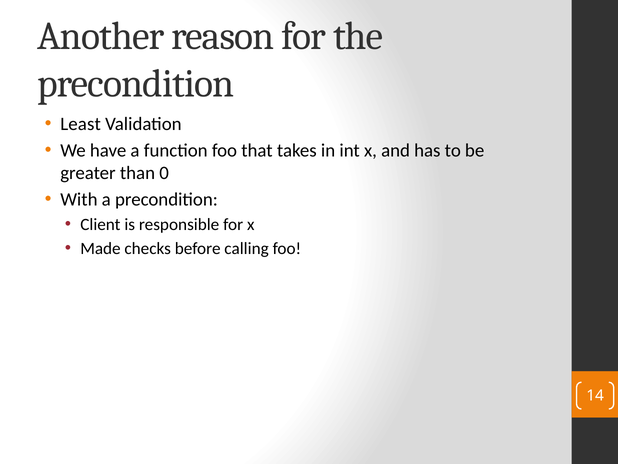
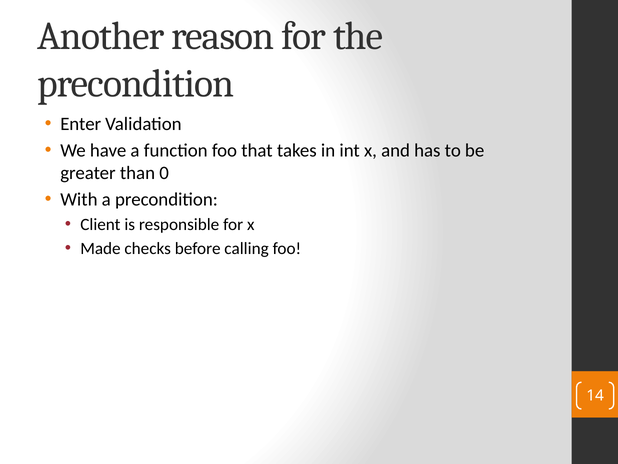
Least: Least -> Enter (81, 124)
